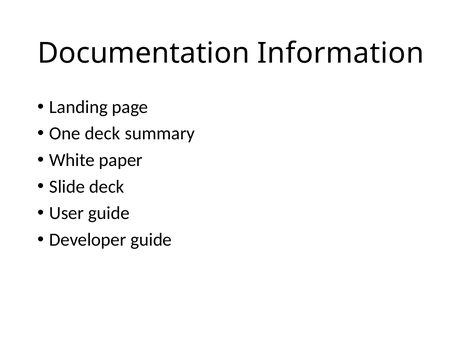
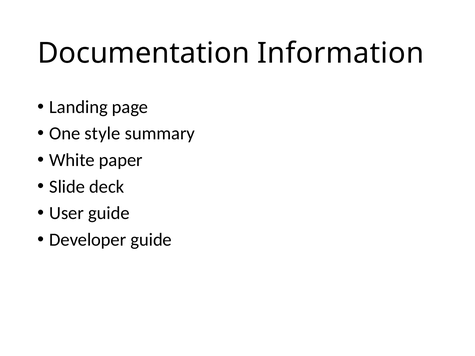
One deck: deck -> style (103, 134)
